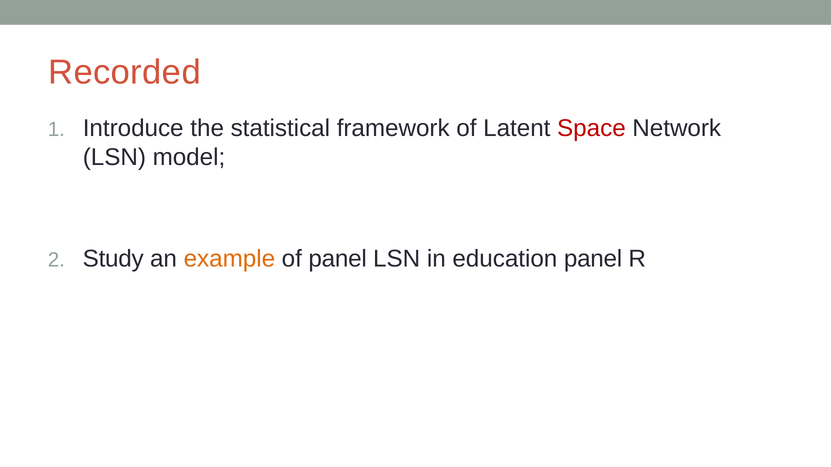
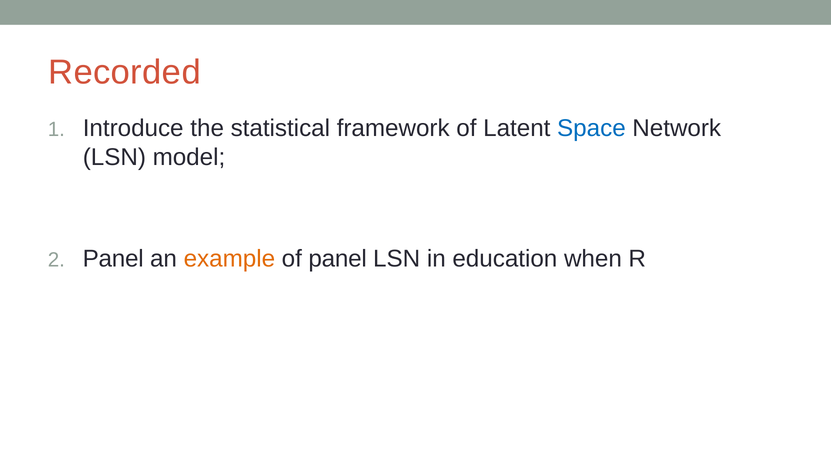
Space colour: red -> blue (591, 128)
Study: Study -> Panel (113, 259)
education panel: panel -> when (593, 259)
